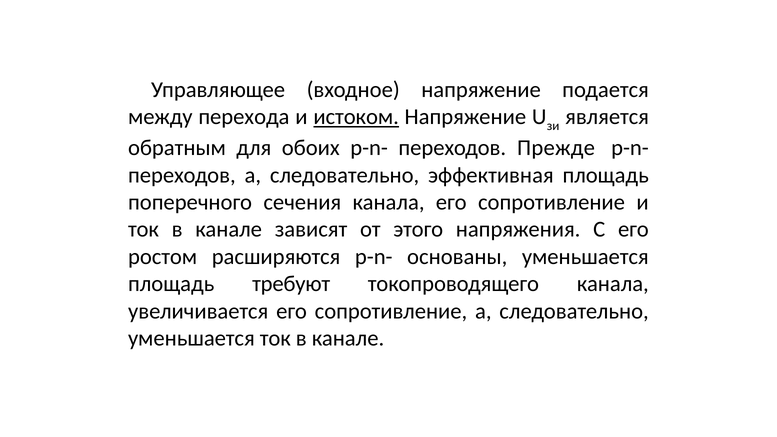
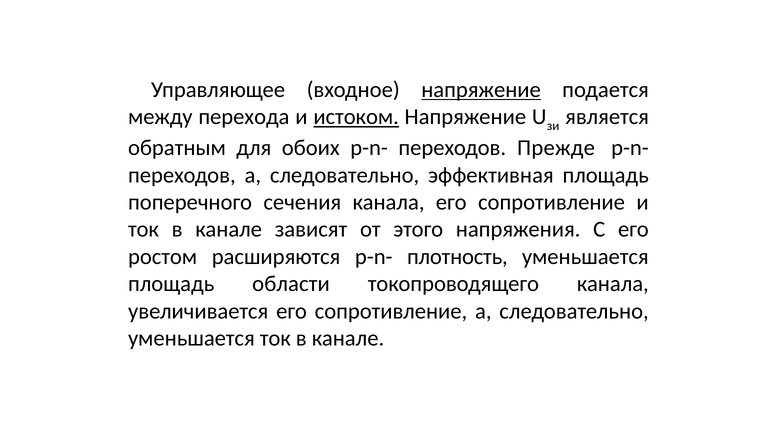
напряжение underline: none -> present (481, 90)
основаны: основаны -> плотность (457, 257)
требуют: требуют -> области (291, 284)
